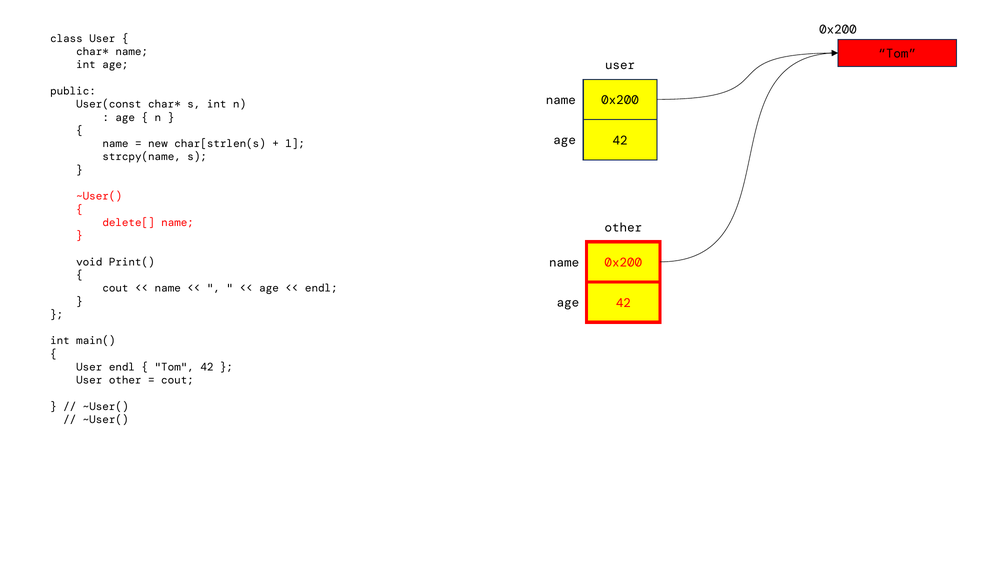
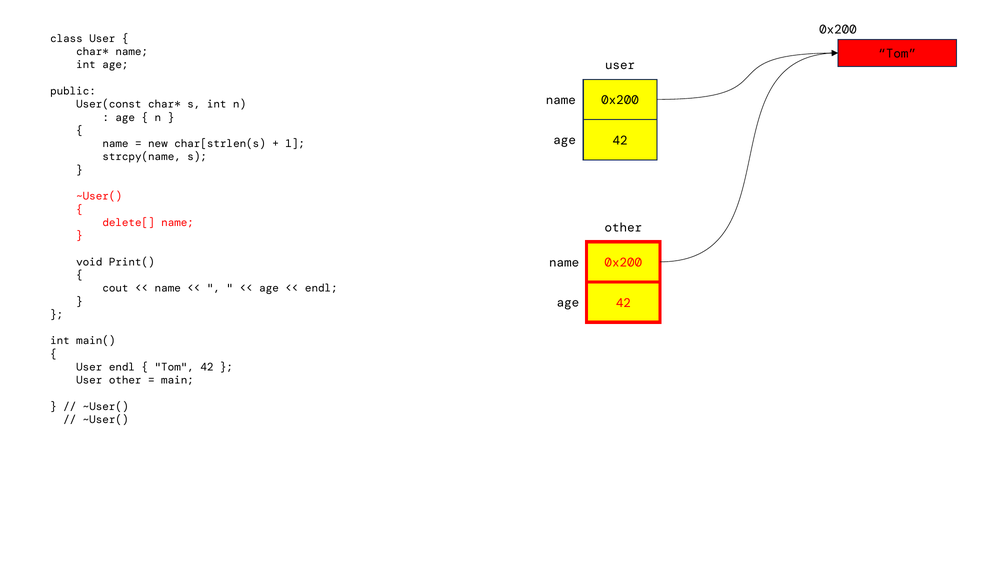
cout: cout -> main (178, 380)
